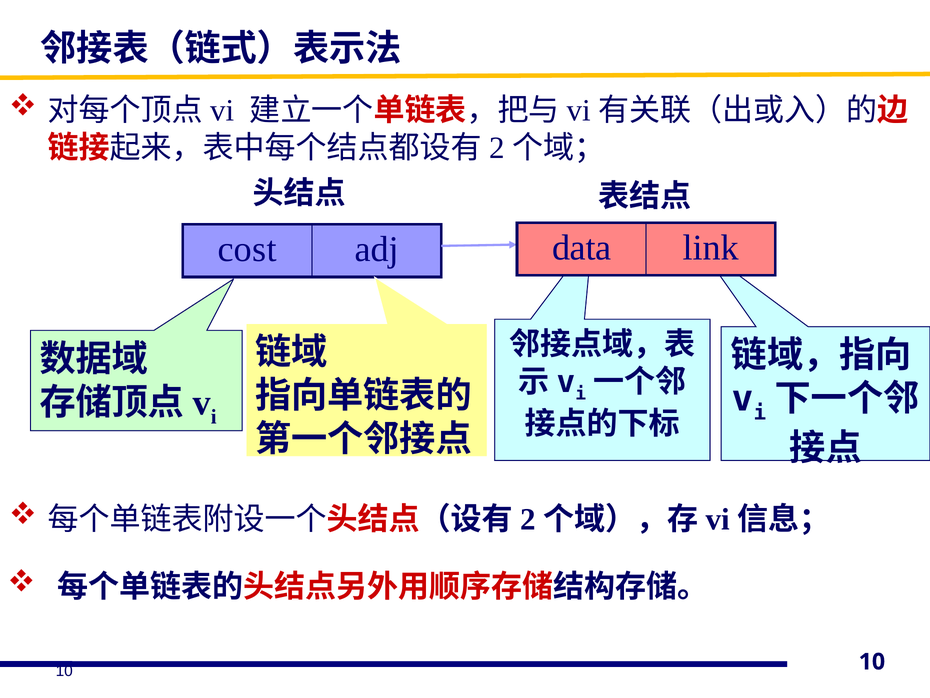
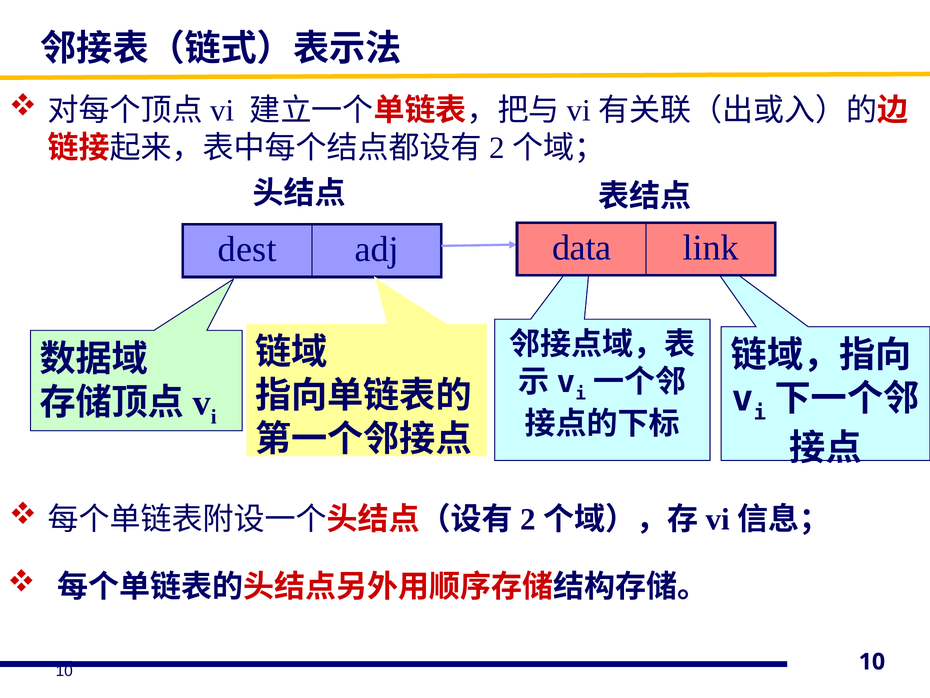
cost: cost -> dest (247, 249)
